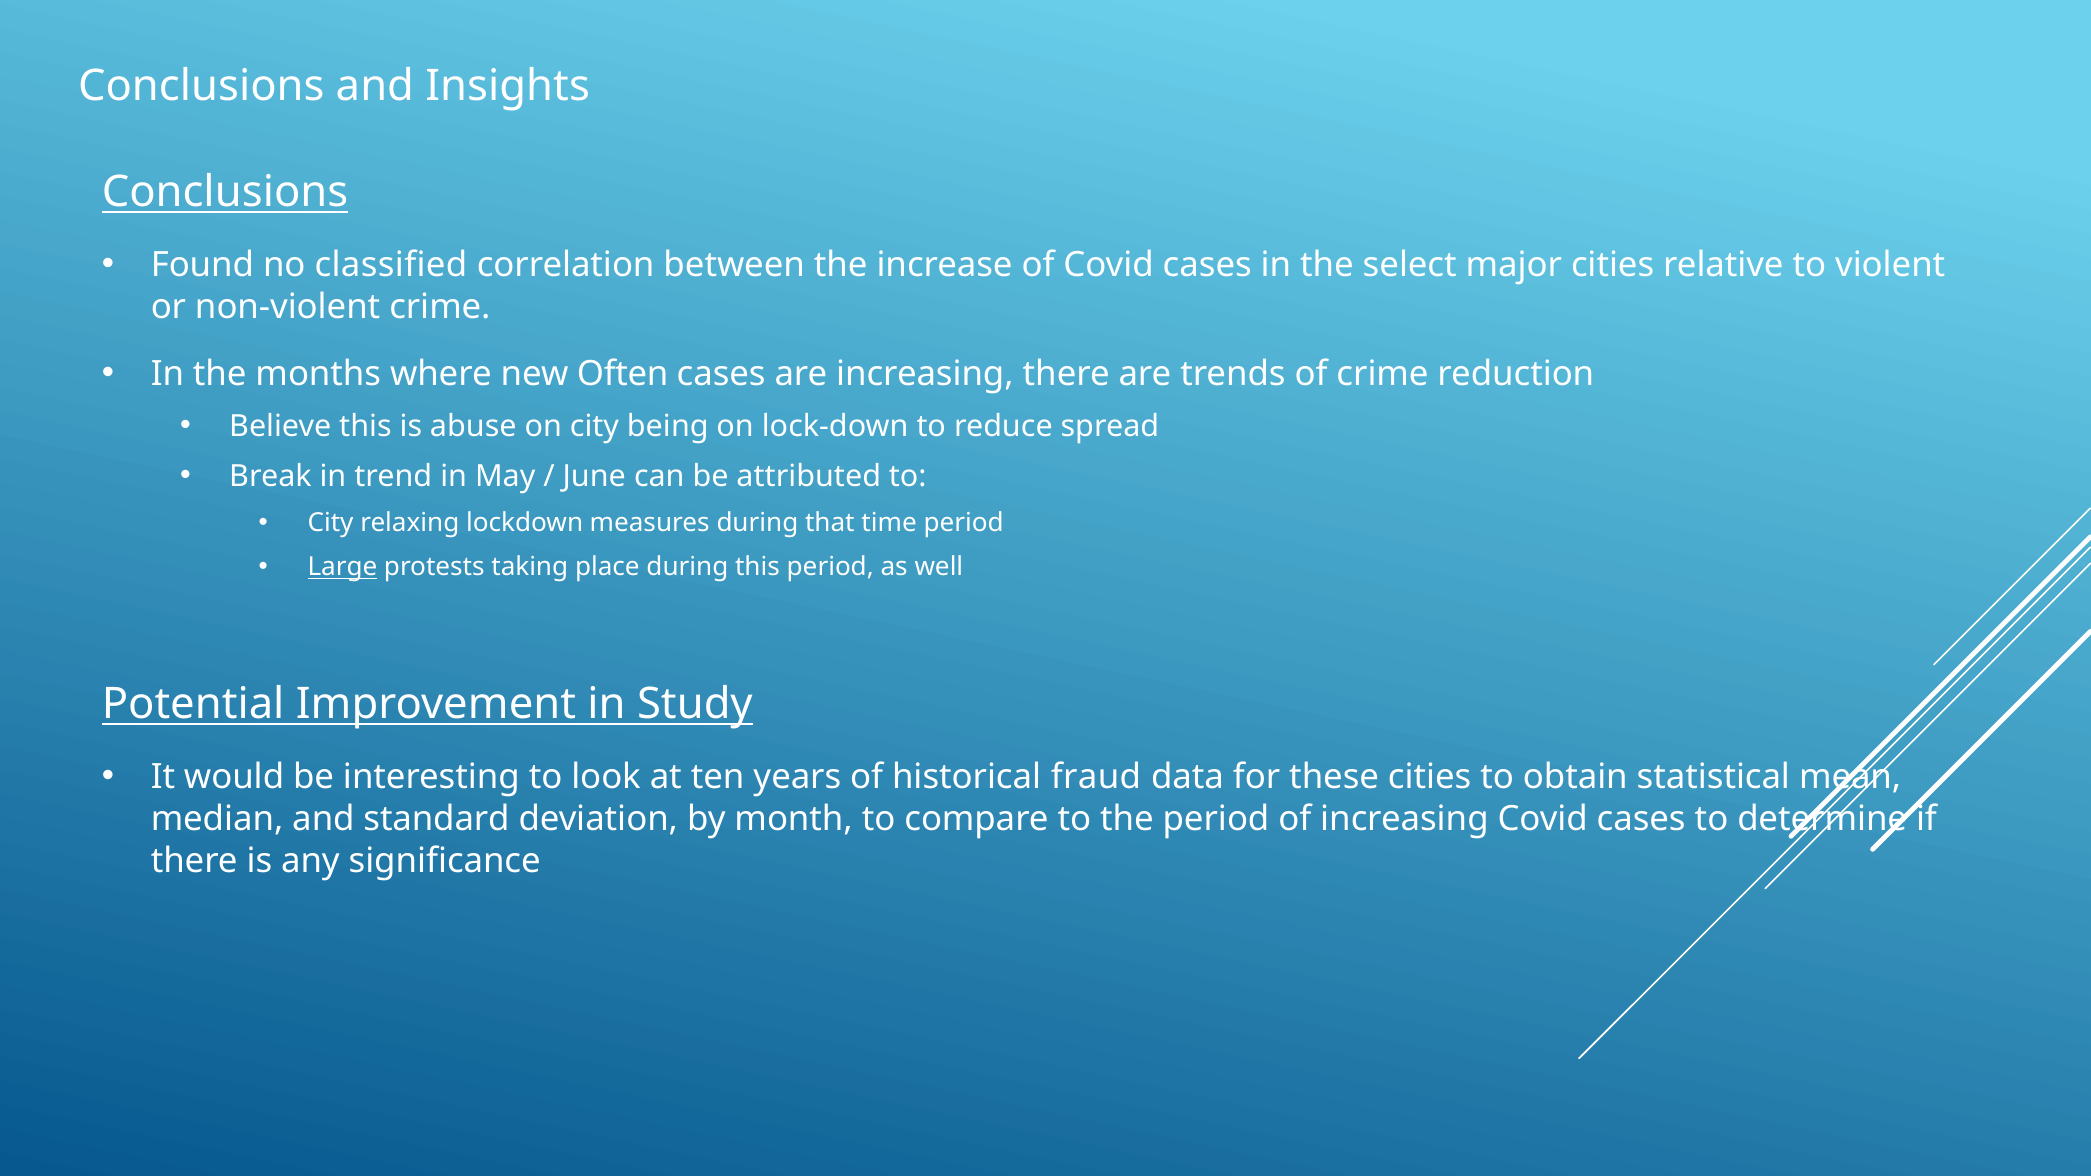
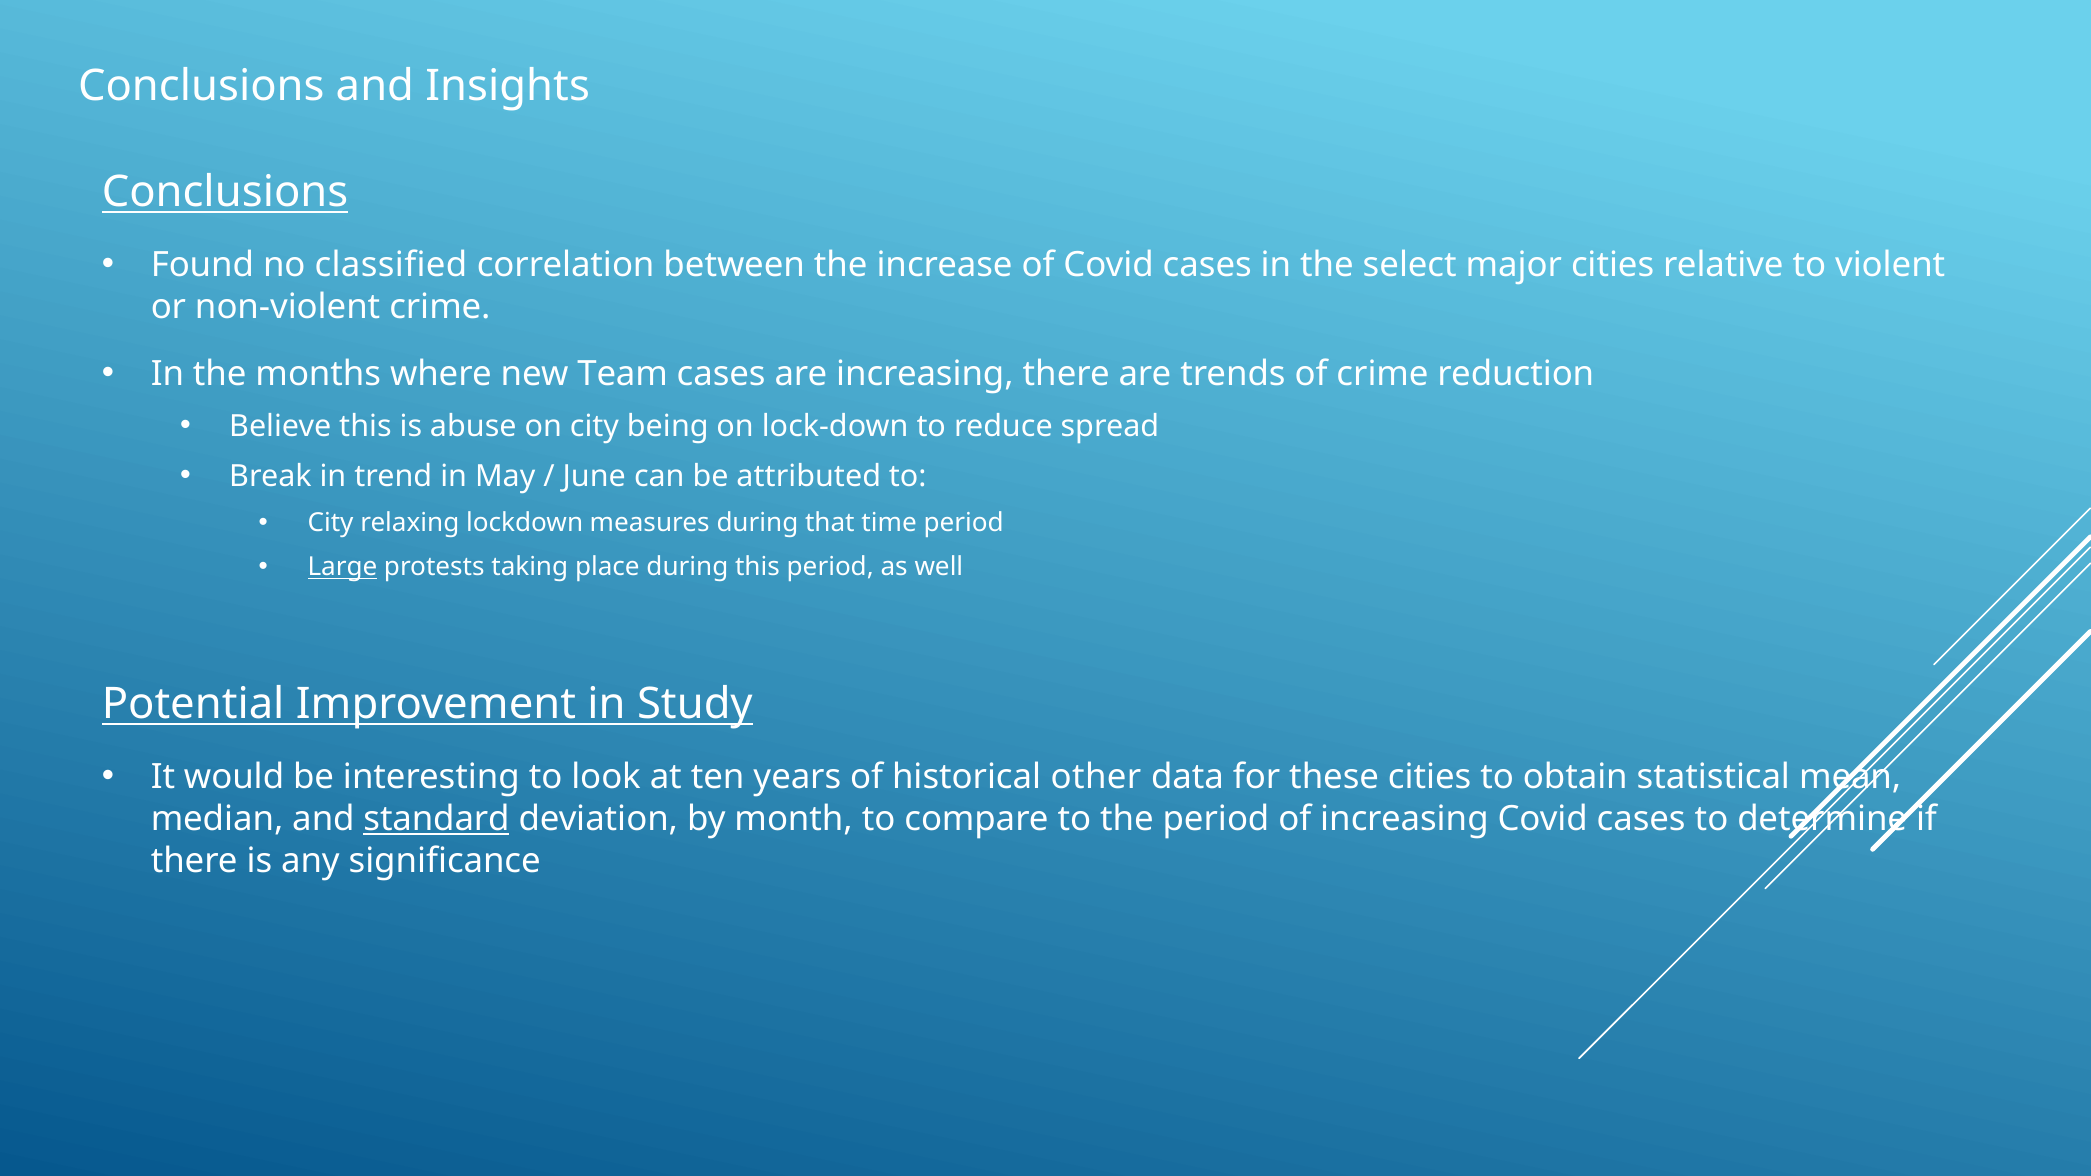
Often: Often -> Team (623, 375)
fraud: fraud -> other (1096, 777)
standard underline: none -> present (437, 819)
